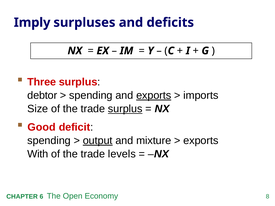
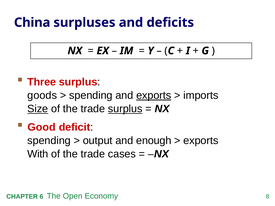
Imply: Imply -> China (32, 23)
debtor: debtor -> goods (42, 96)
Size underline: none -> present (38, 109)
output underline: present -> none (98, 141)
mixture: mixture -> enough (154, 141)
levels: levels -> cases (122, 154)
